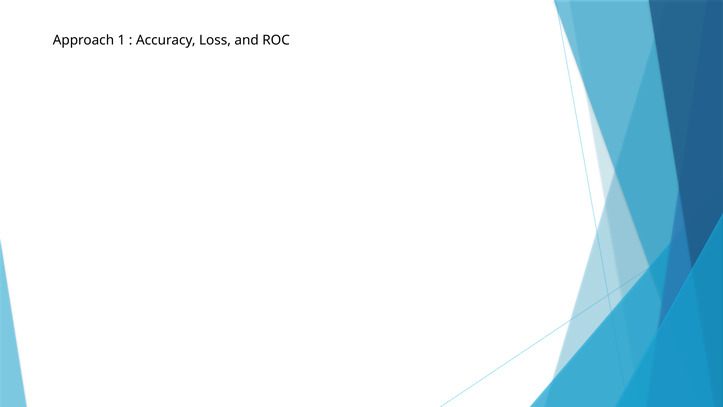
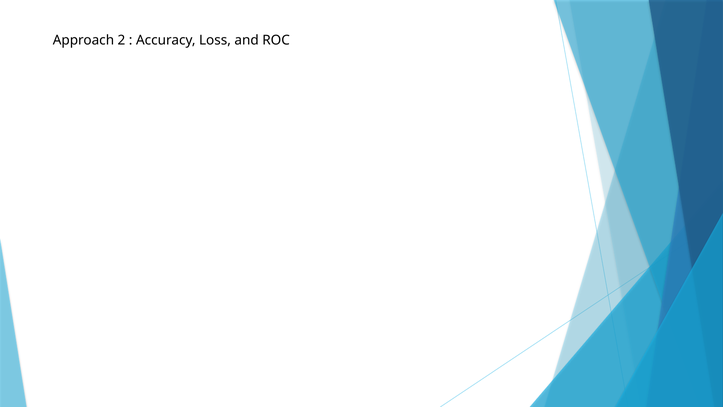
1: 1 -> 2 (121, 40)
